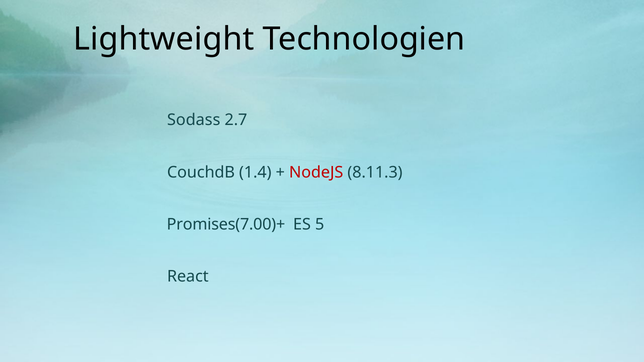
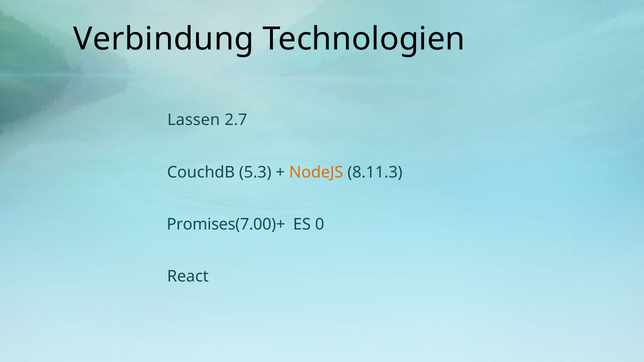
Lightweight: Lightweight -> Verbindung (164, 39)
Sodass: Sodass -> Lassen (194, 120)
1.4: 1.4 -> 5.3 (255, 172)
NodeJS colour: red -> orange (316, 172)
5: 5 -> 0 (320, 225)
